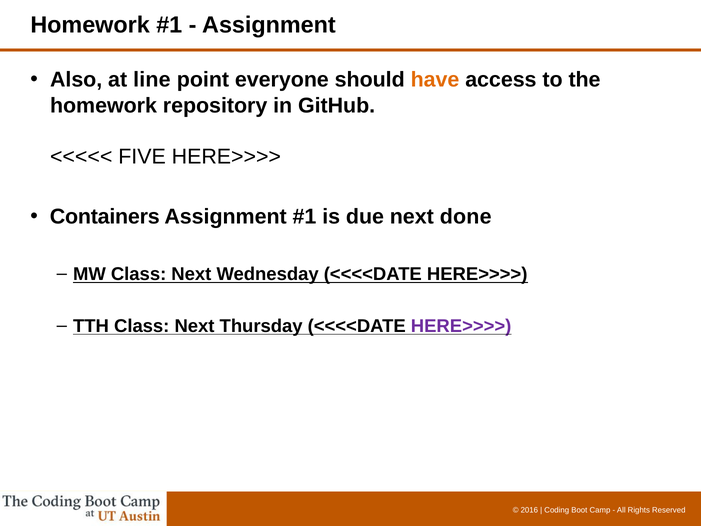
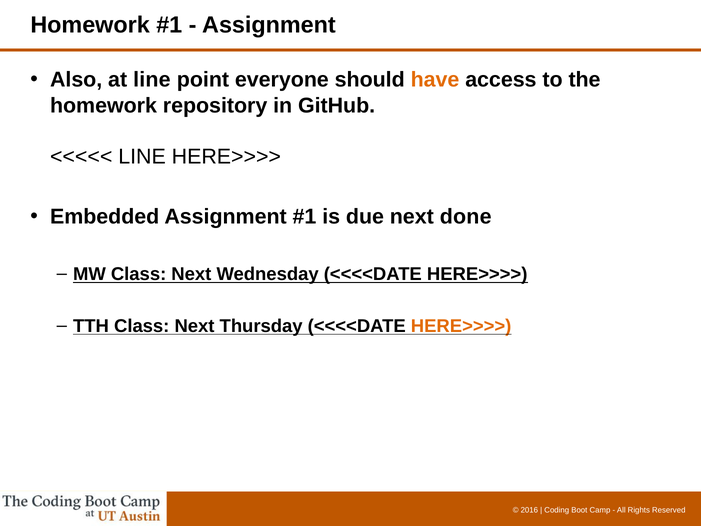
FIVE: FIVE -> LINE (142, 157)
Containers: Containers -> Embedded (105, 217)
HERE>>>> colour: purple -> orange (461, 326)
